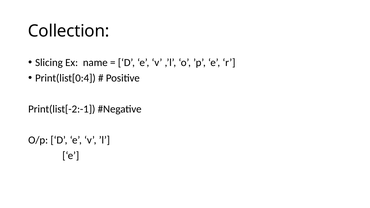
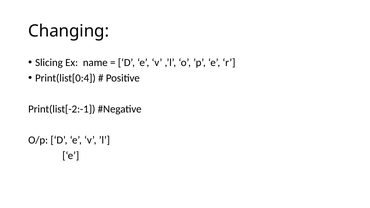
Collection: Collection -> Changing (69, 31)
